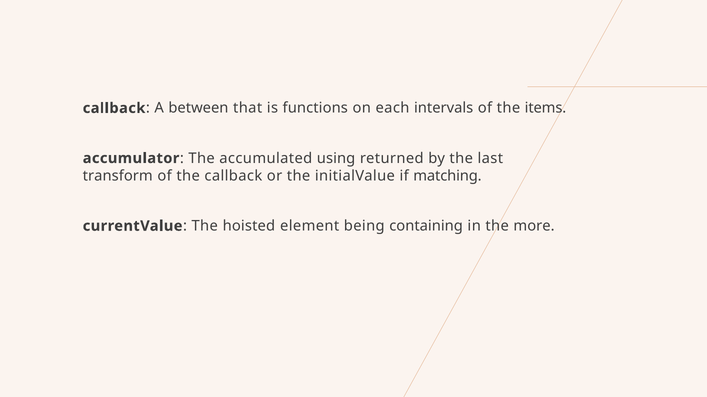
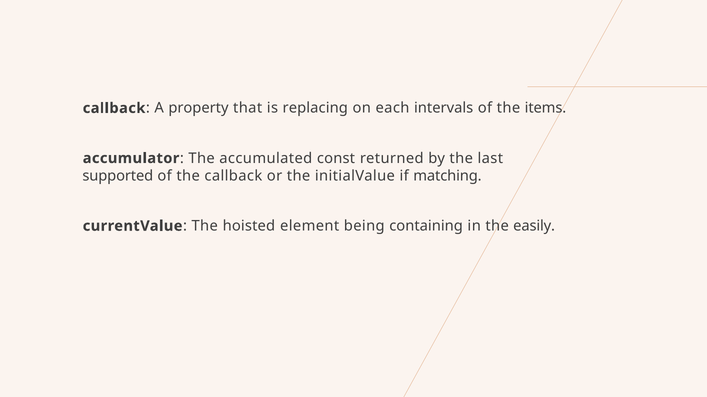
between: between -> property (198, 108)
functions: functions -> replacing (315, 108)
using: using -> const (336, 158)
transform: transform -> supported (118, 176)
more: more -> easily (534, 226)
